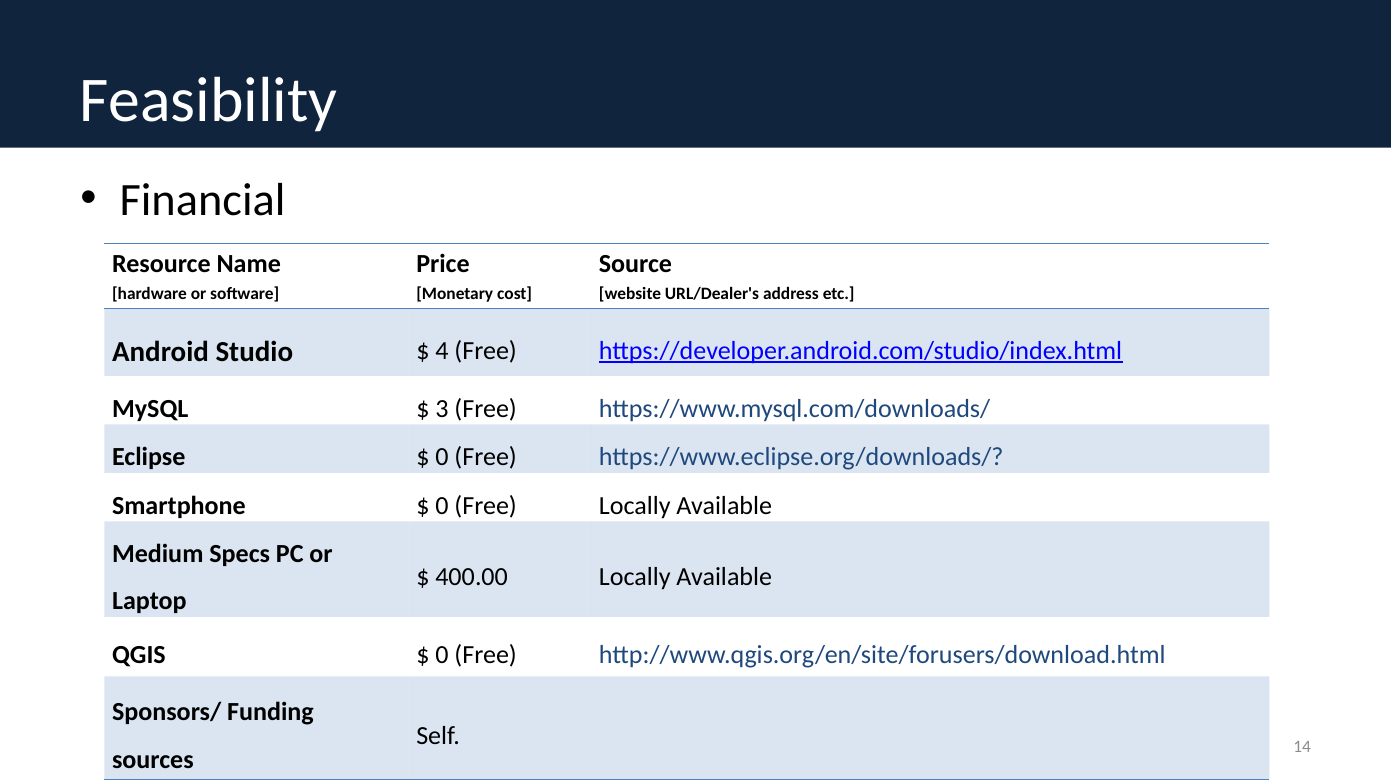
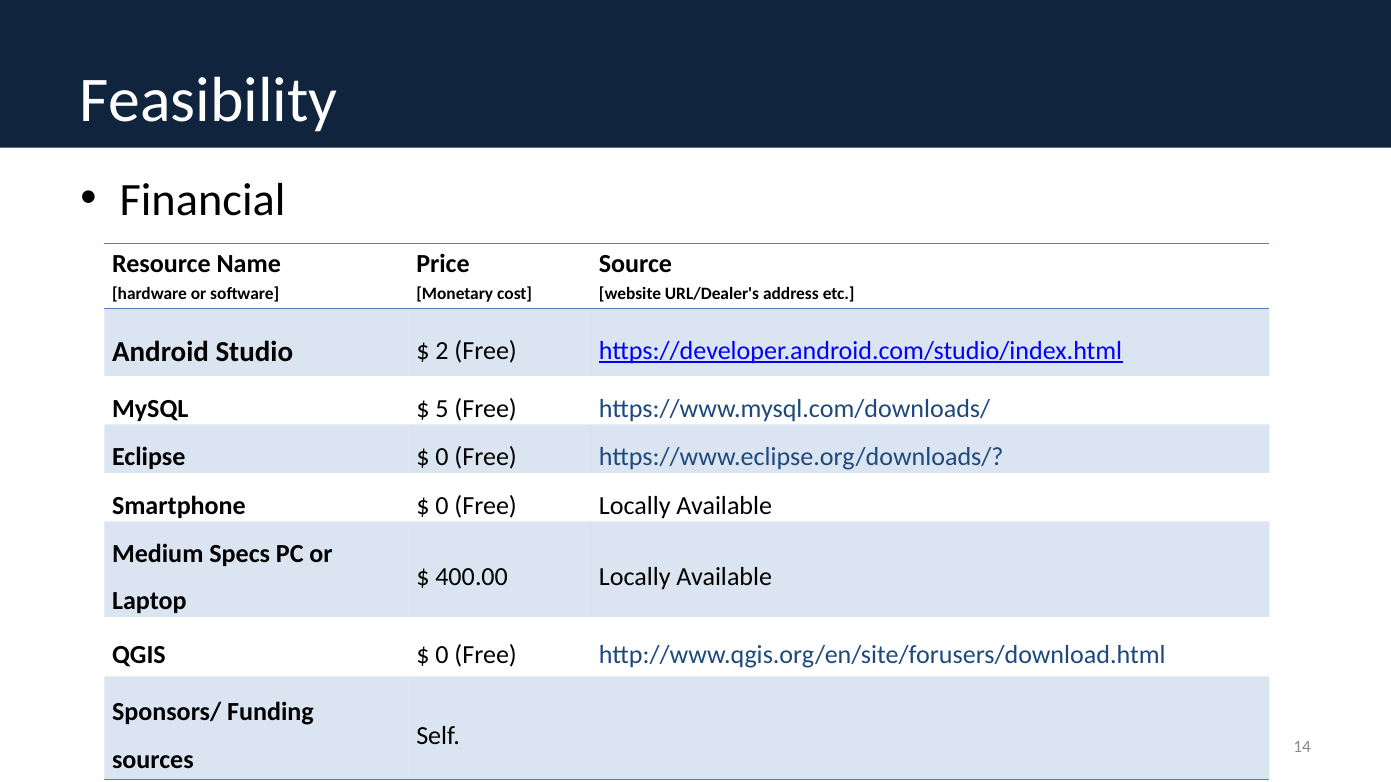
4: 4 -> 2 (442, 351)
3: 3 -> 5 (442, 409)
